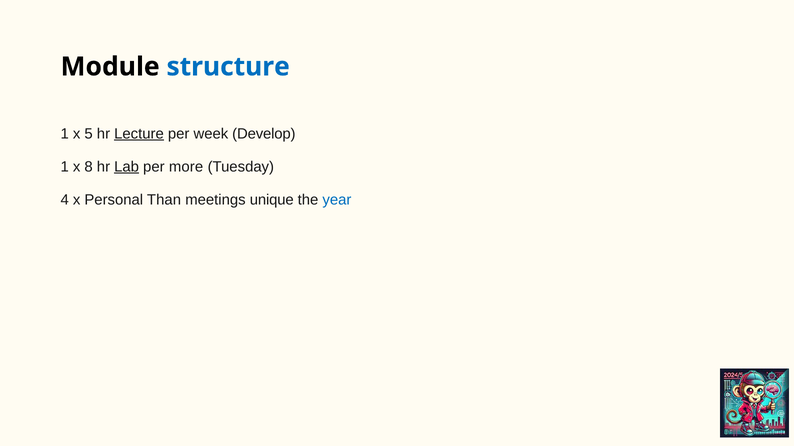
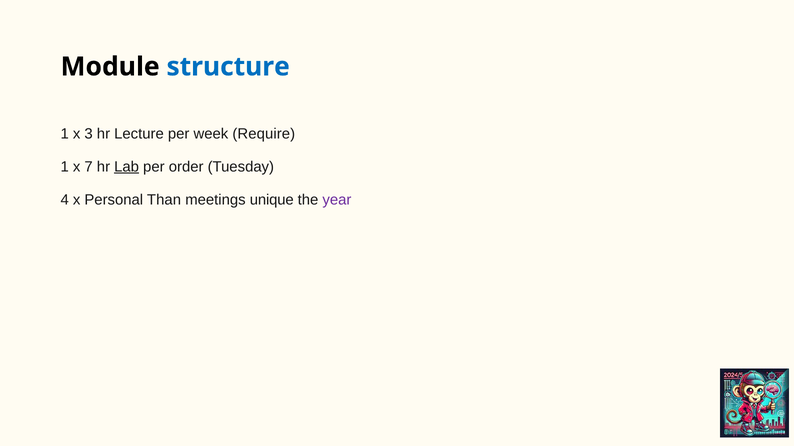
5: 5 -> 3 (89, 134)
Lecture underline: present -> none (139, 134)
Develop: Develop -> Require (264, 134)
8: 8 -> 7 (89, 167)
more: more -> order (186, 167)
year colour: blue -> purple (337, 200)
